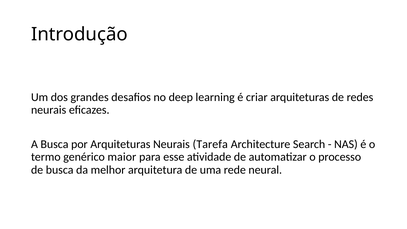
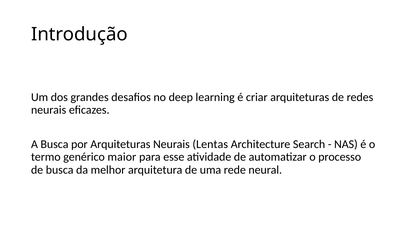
Tarefa: Tarefa -> Lentas (210, 144)
